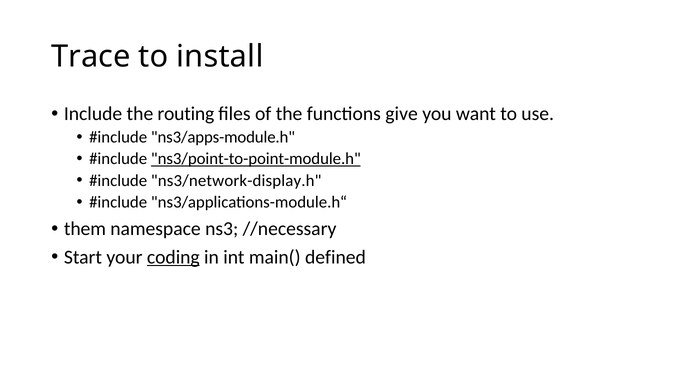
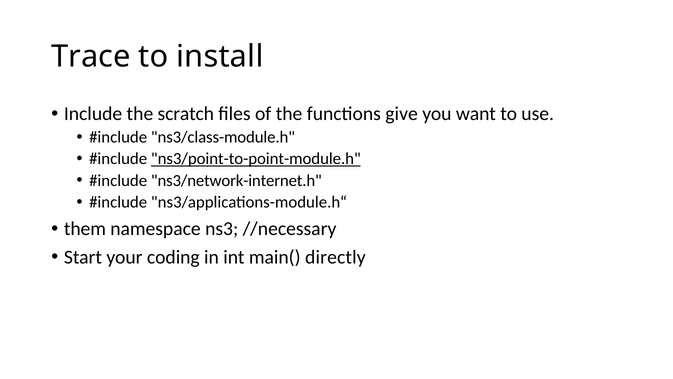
routing: routing -> scratch (186, 114)
ns3/apps-module.h: ns3/apps-module.h -> ns3/class-module.h (223, 137)
ns3/network-display.h: ns3/network-display.h -> ns3/network-internet.h (236, 180)
coding underline: present -> none (173, 257)
defined: defined -> directly (335, 257)
